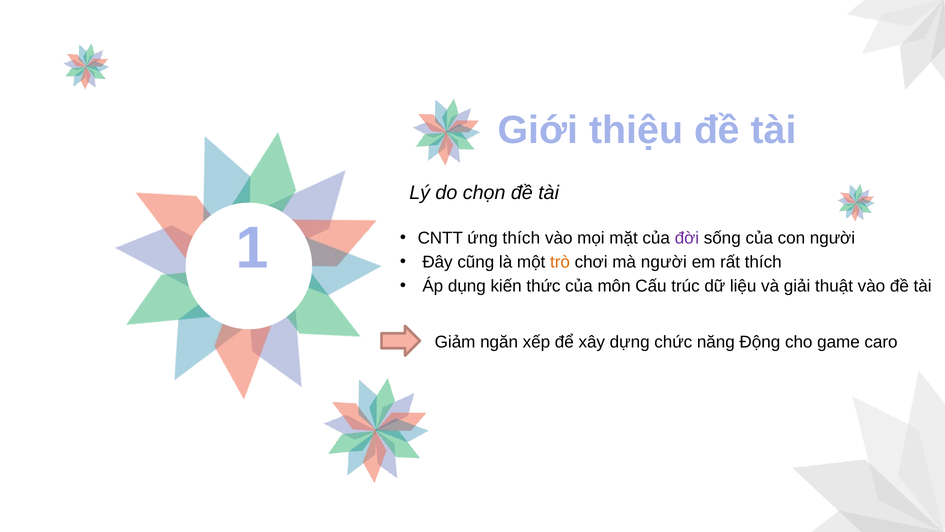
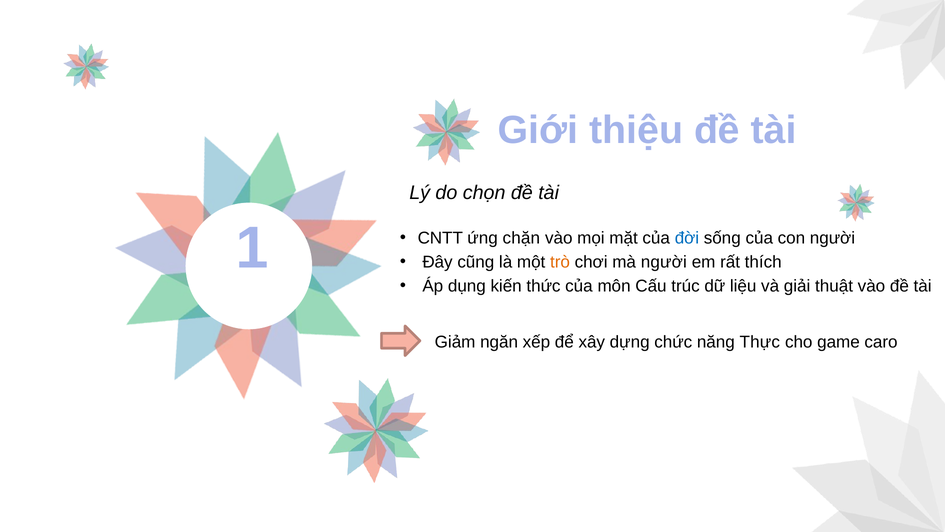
ứng thích: thích -> chặn (521, 238)
đời colour: purple -> blue (687, 238)
Động: Động -> Thực (760, 342)
